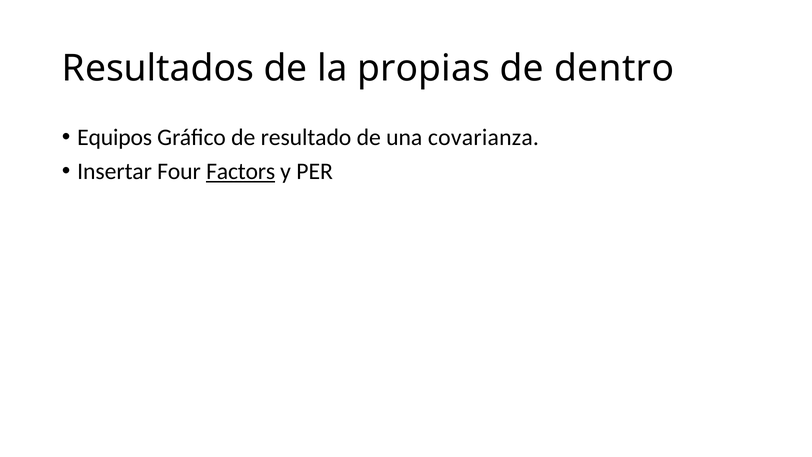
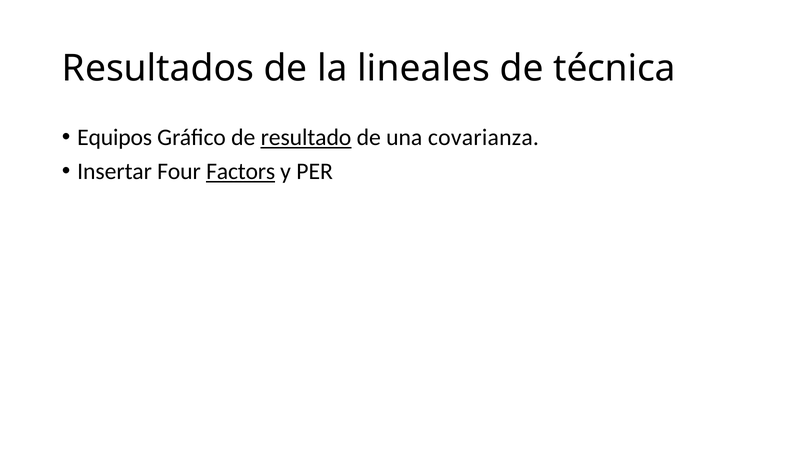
propias: propias -> lineales (424, 68)
dentro: dentro -> técnica (614, 68)
resultado underline: none -> present (306, 137)
